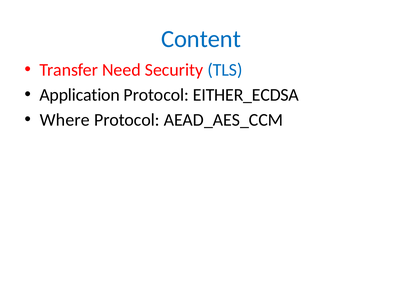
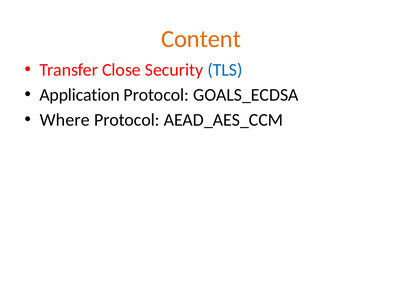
Content colour: blue -> orange (201, 39)
Need: Need -> Close (121, 70)
EITHER_ECDSA: EITHER_ECDSA -> GOALS_ECDSA (246, 95)
